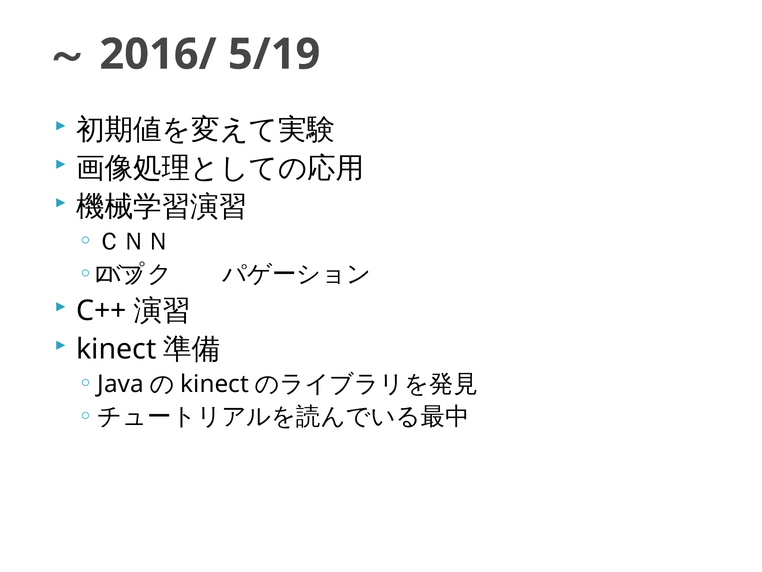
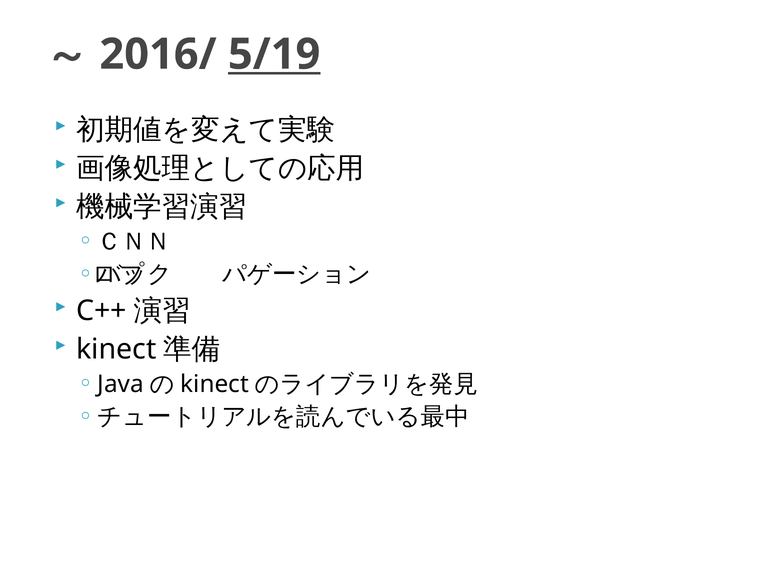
5/19 underline: none -> present (274, 54)
